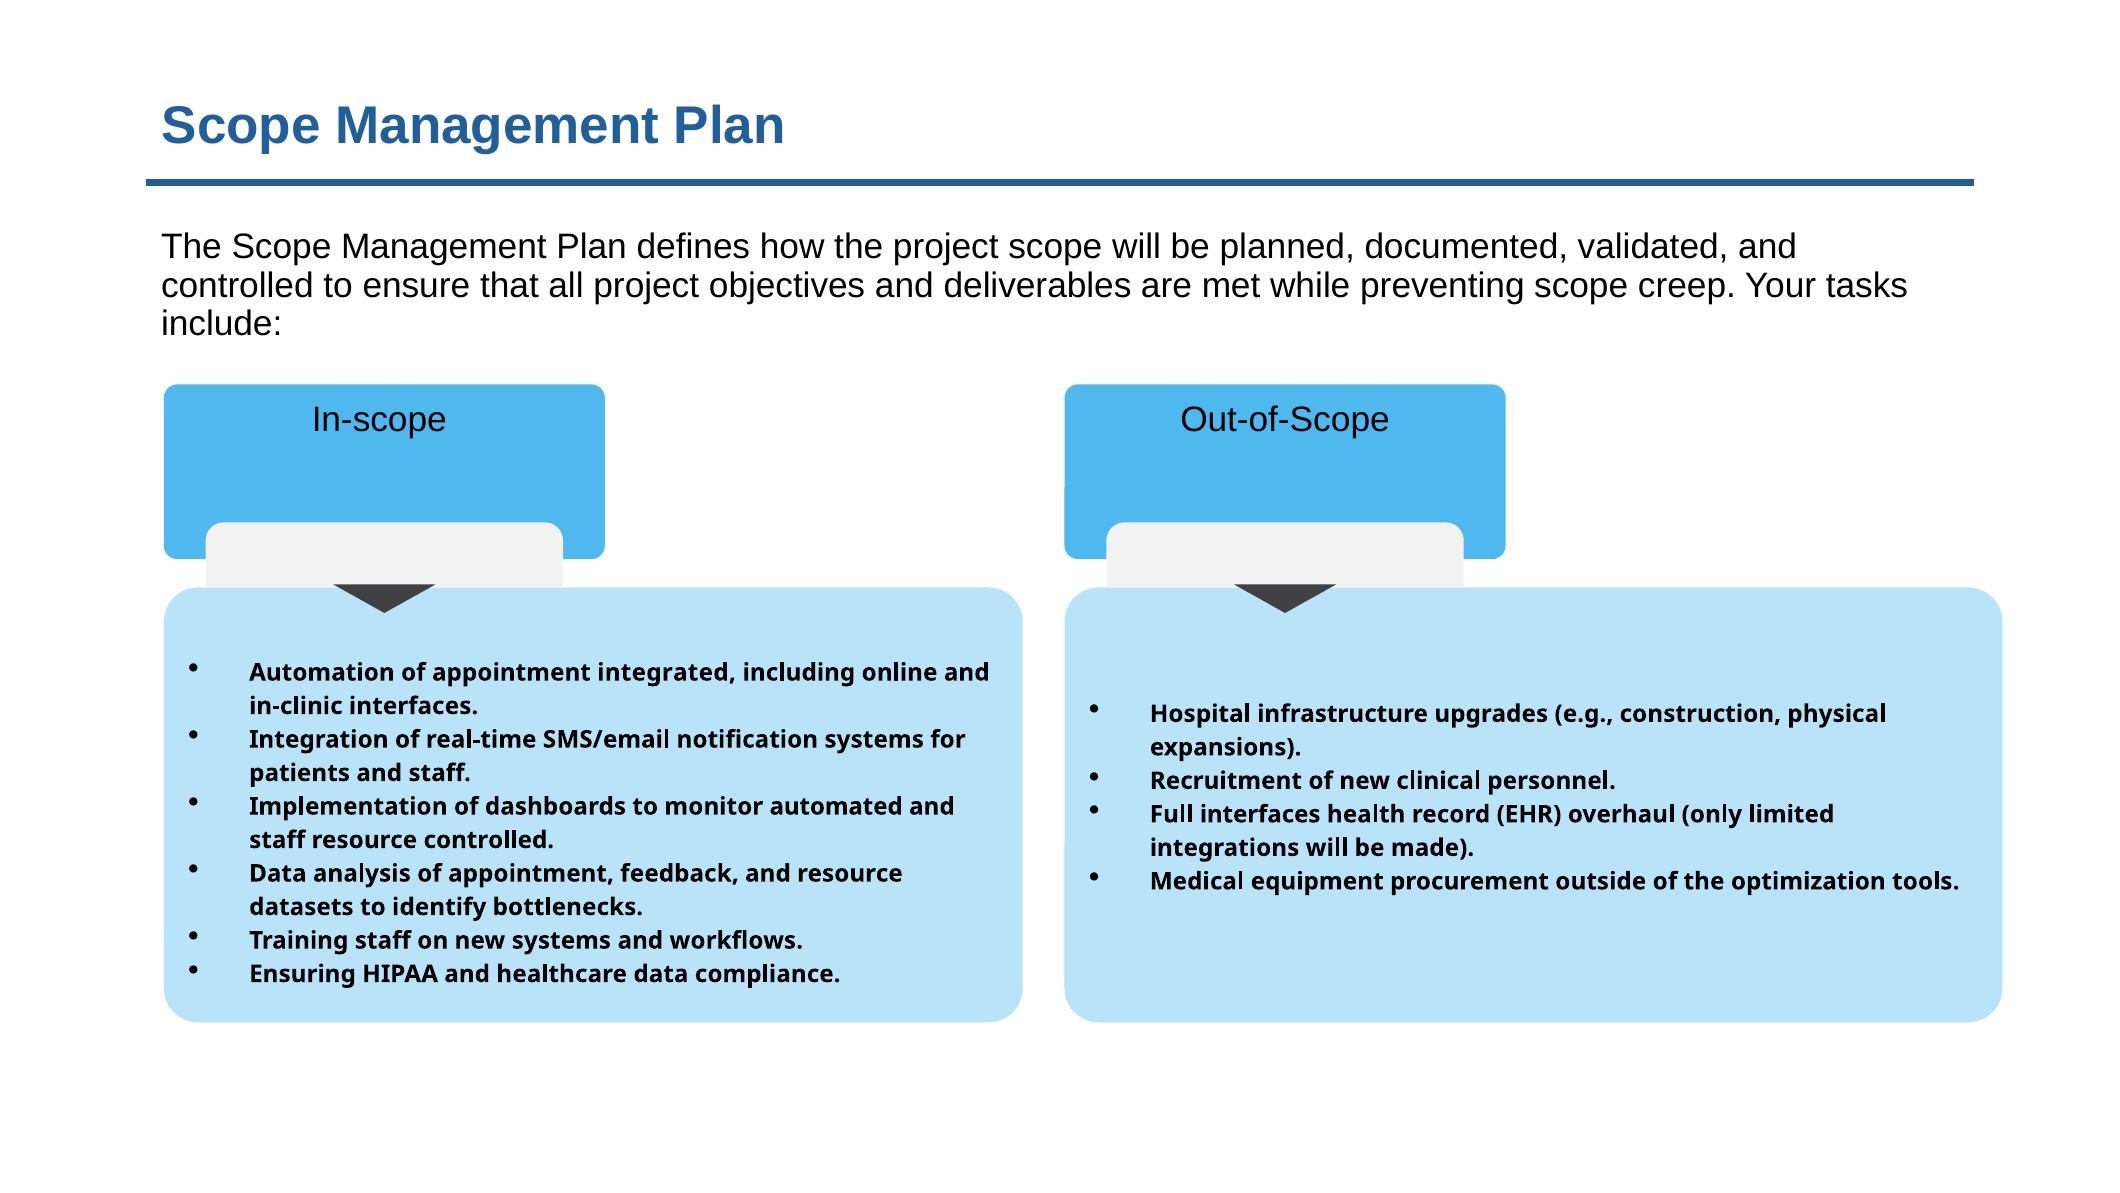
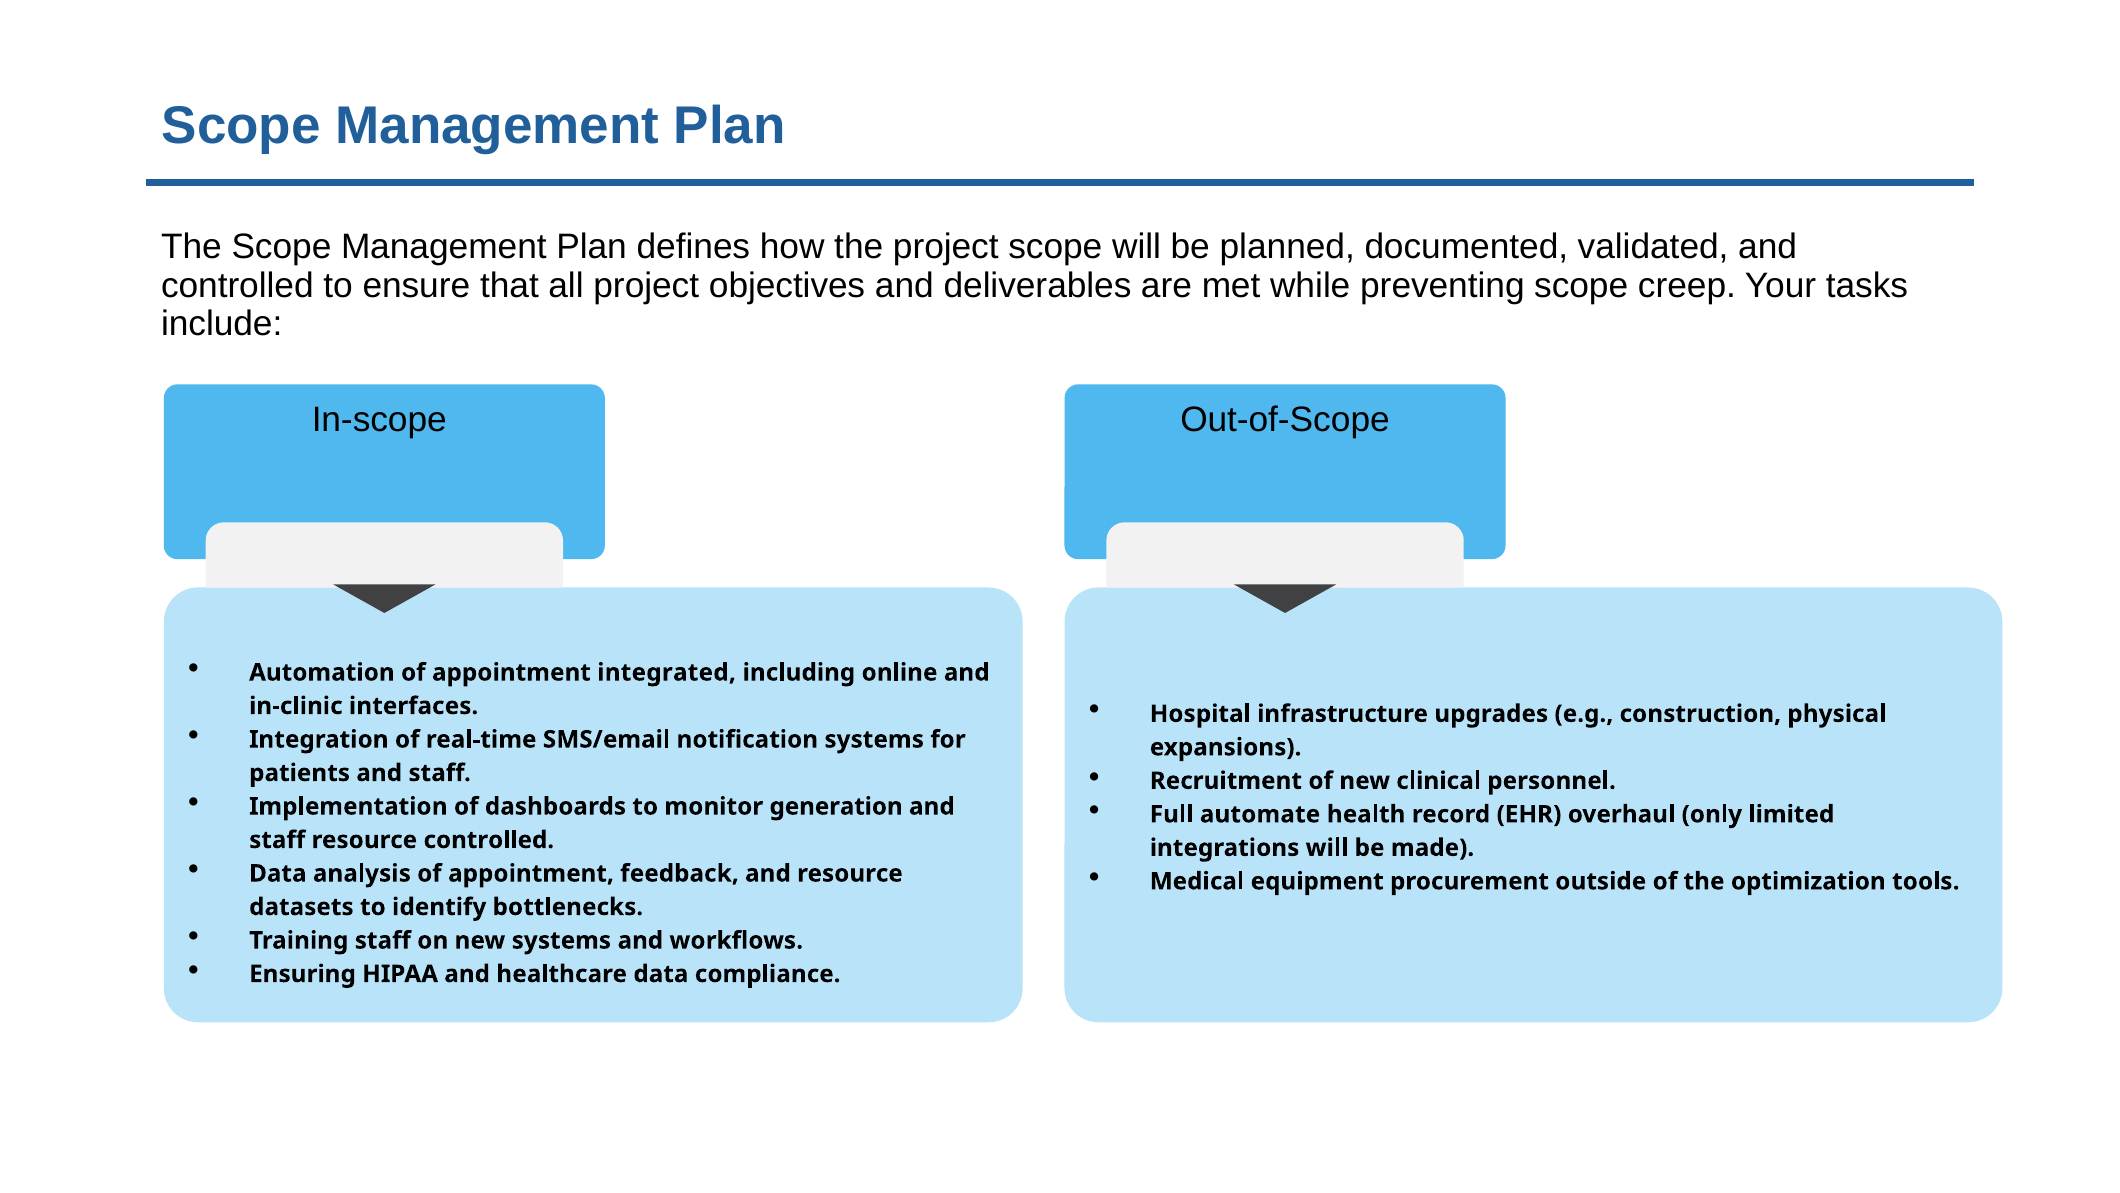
automated: automated -> generation (836, 806)
Full interfaces: interfaces -> automate (1260, 814)
